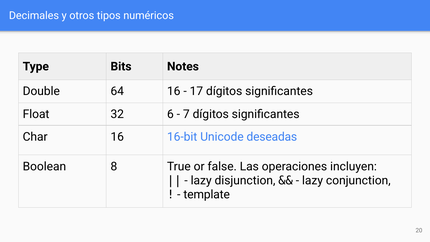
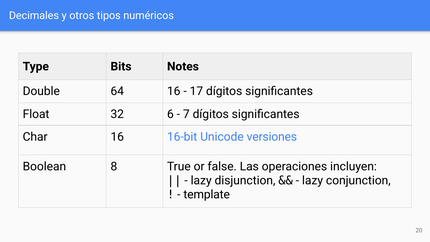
deseadas: deseadas -> versiones (272, 137)
